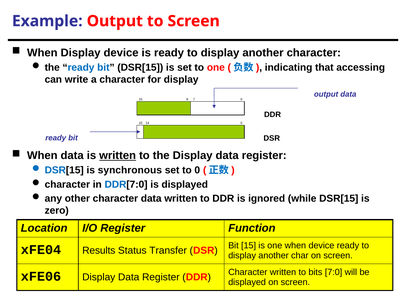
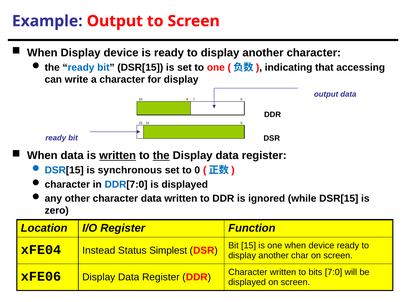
the underline: none -> present (161, 156)
Results: Results -> Instead (99, 251)
Transfer: Transfer -> Simplest (168, 251)
